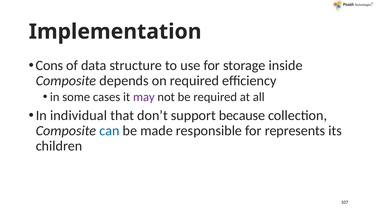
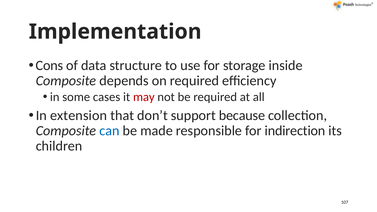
may colour: purple -> red (144, 97)
individual: individual -> extension (79, 115)
represents: represents -> indirection (295, 131)
